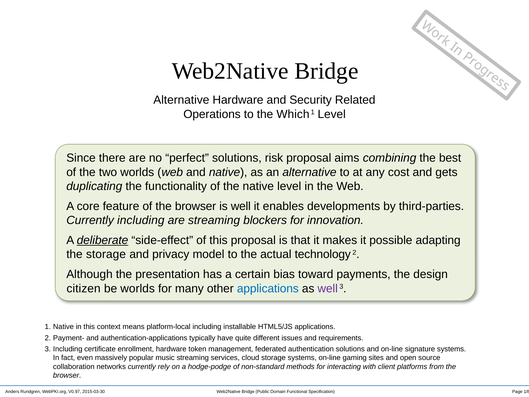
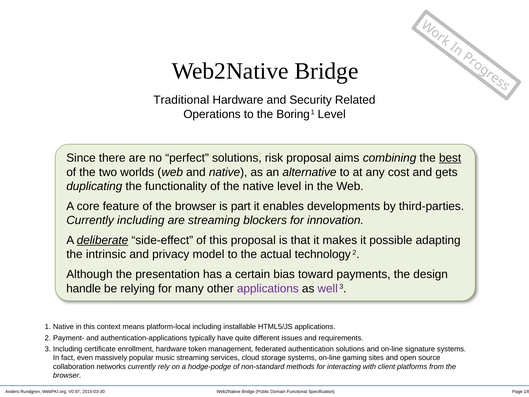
Alternative: Alternative -> Traditional (181, 100)
Which: Which -> Boring (293, 114)
best underline: none -> present (450, 158)
is well: well -> part (241, 206)
the storage: storage -> intrinsic (106, 254)
citizen: citizen -> handle (84, 288)
be worlds: worlds -> relying (138, 288)
applications colour: blue -> purple (268, 288)
